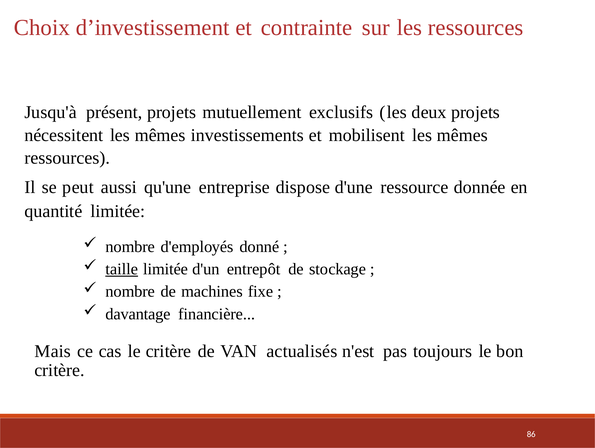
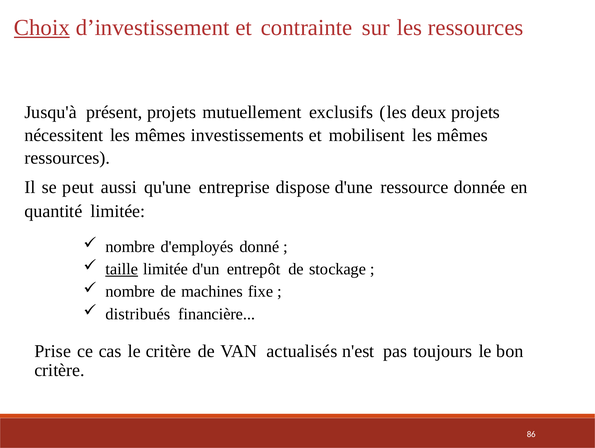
Choix underline: none -> present (42, 27)
davantage: davantage -> distribués (138, 314)
Mais: Mais -> Prise (53, 351)
